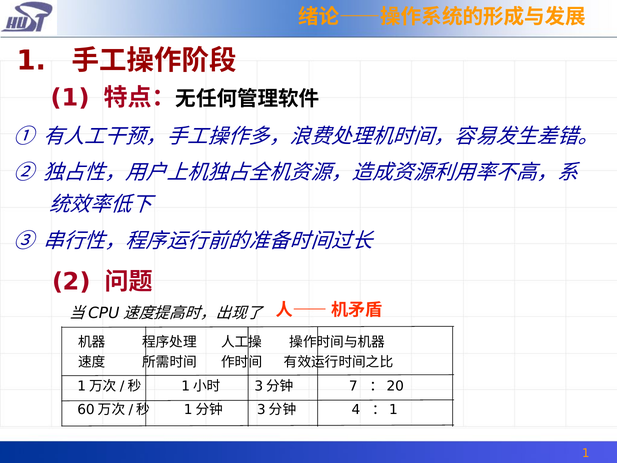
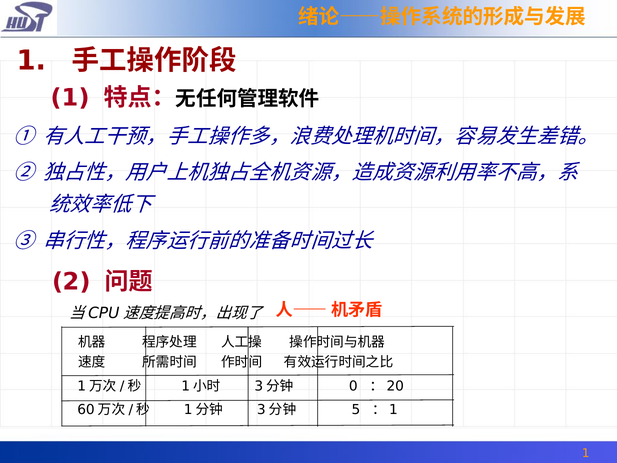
7: 7 -> 0 (353, 386)
4: 4 -> 5 (356, 410)
